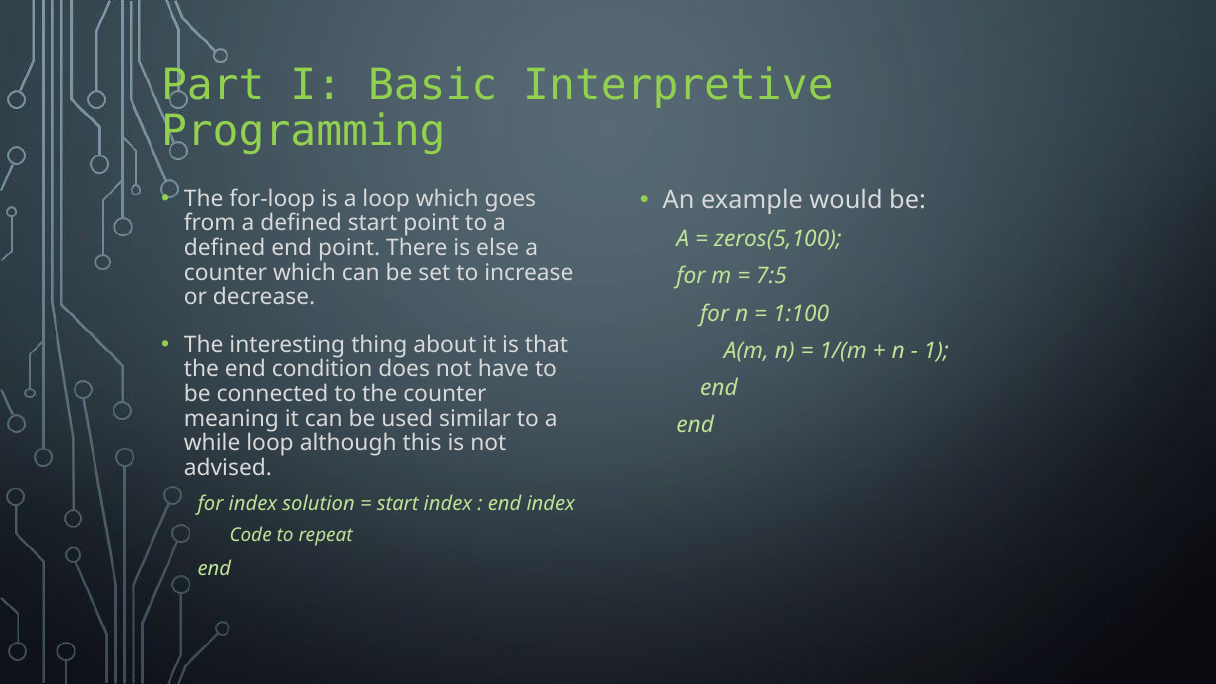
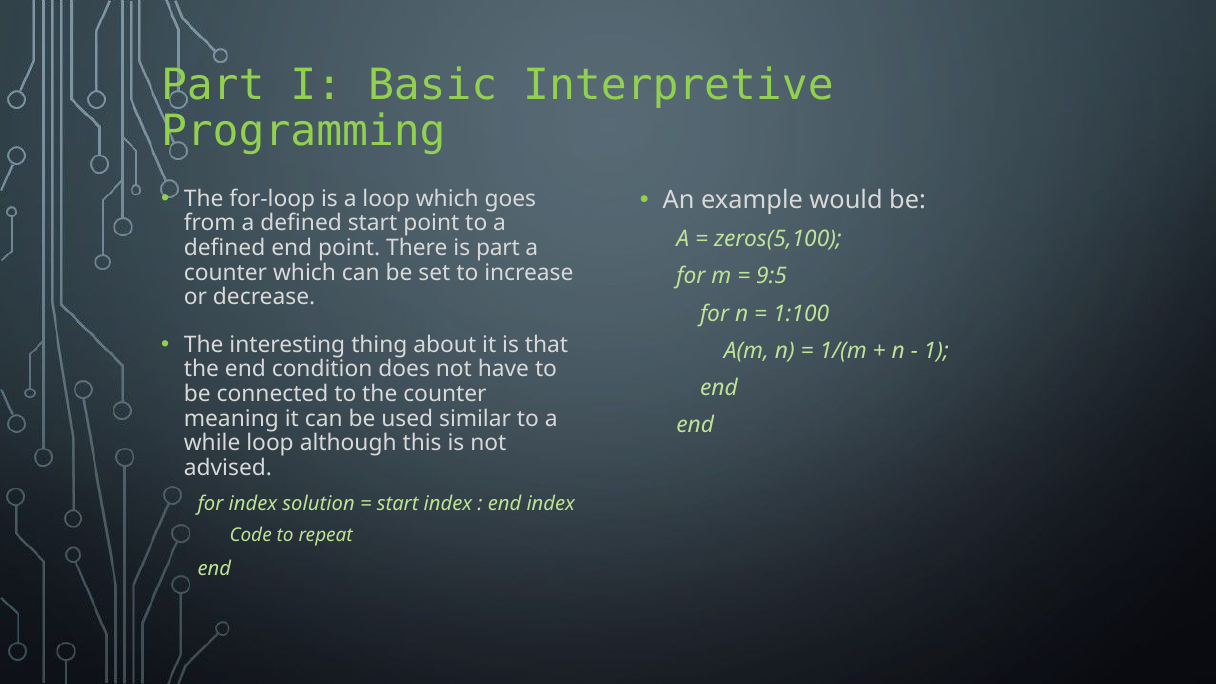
is else: else -> part (498, 248)
7:5: 7:5 -> 9:5 (772, 276)
